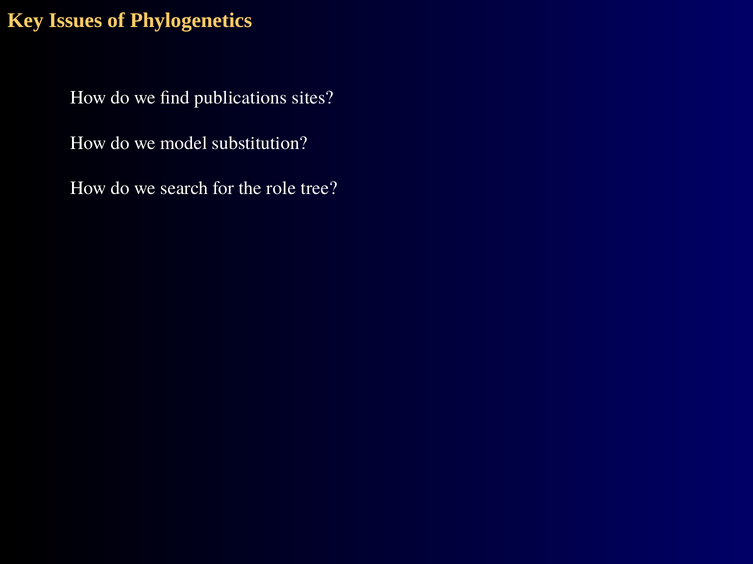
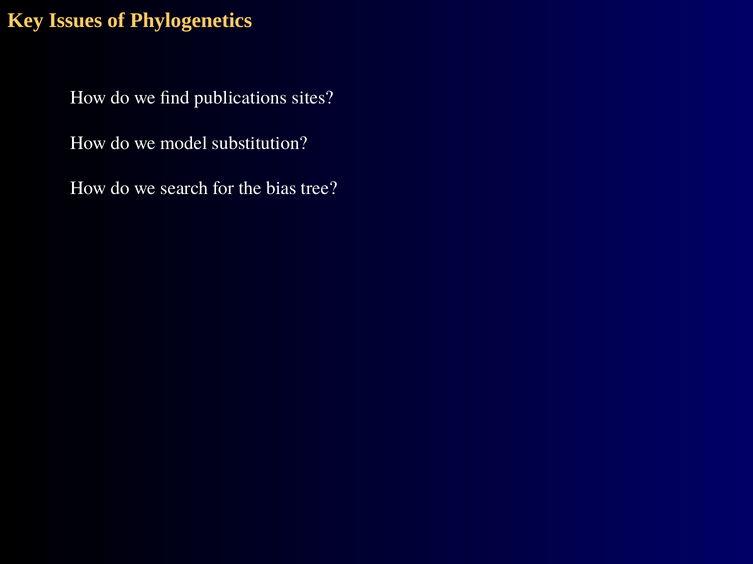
role: role -> bias (281, 188)
